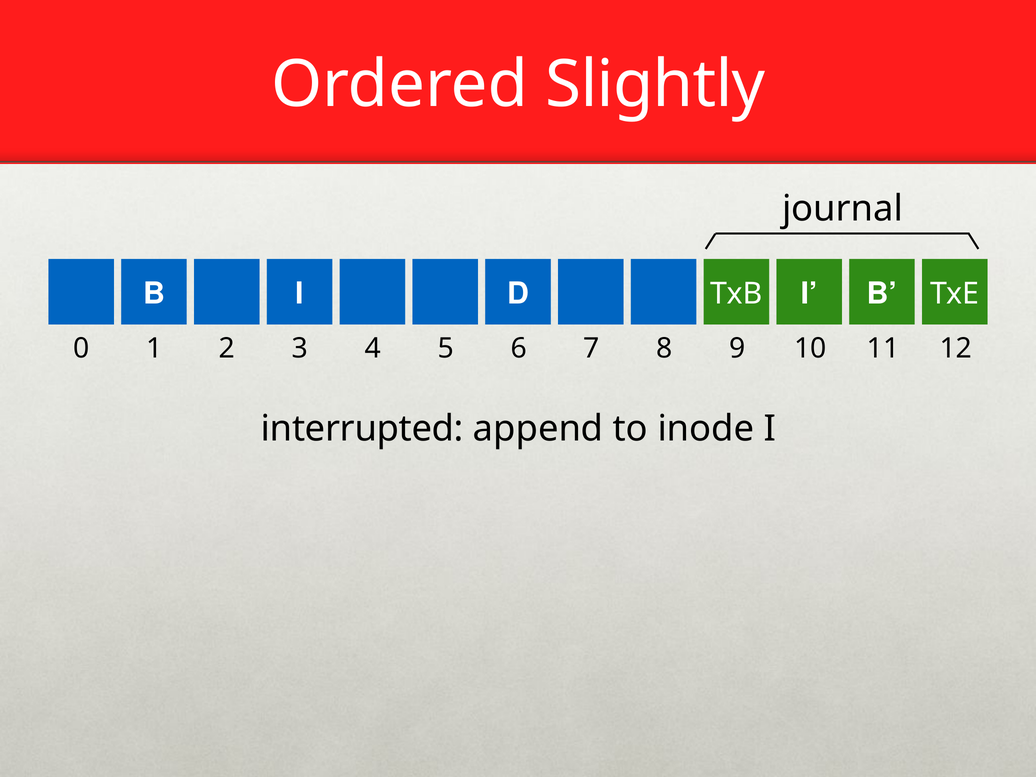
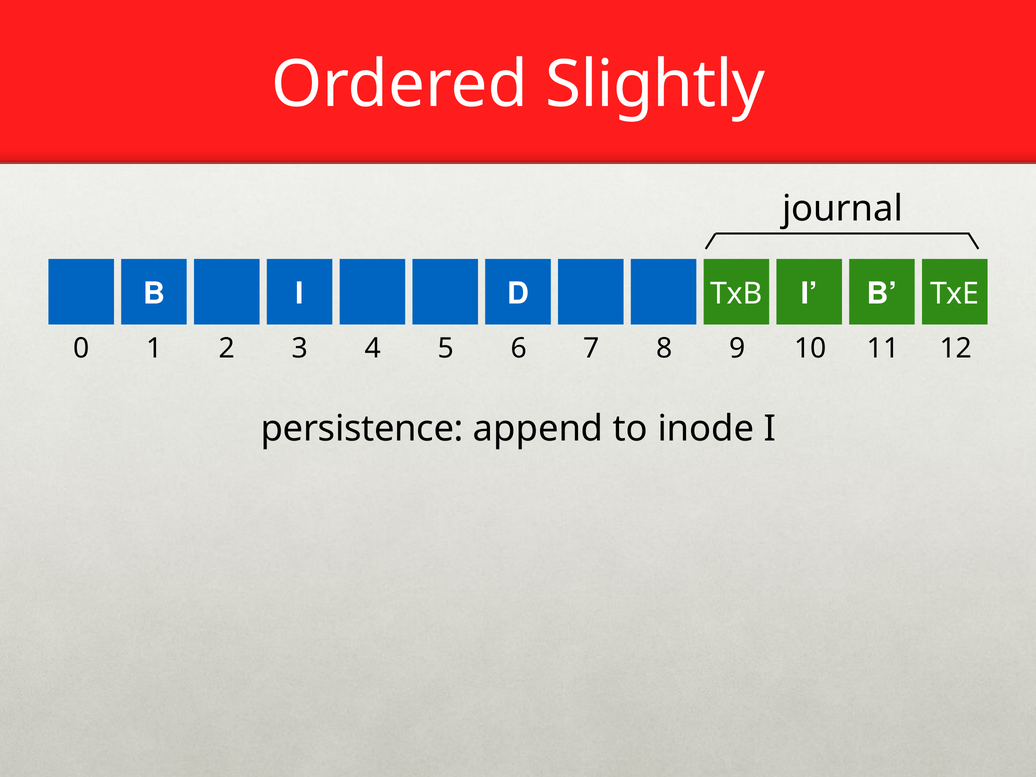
interrupted: interrupted -> persistence (362, 429)
